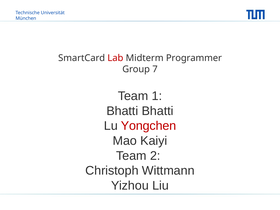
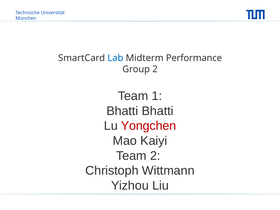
Lab colour: red -> blue (115, 58)
Programmer: Programmer -> Performance (194, 58)
Group 7: 7 -> 2 (155, 69)
